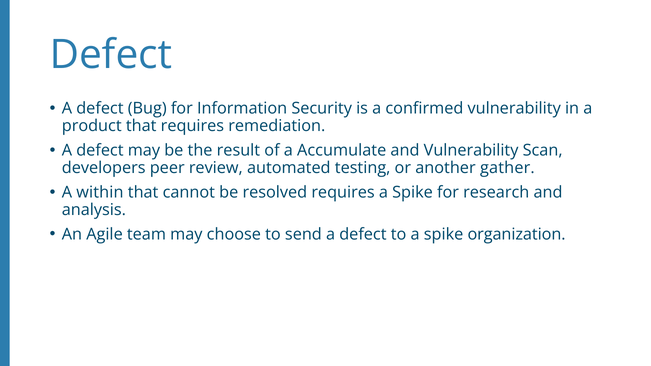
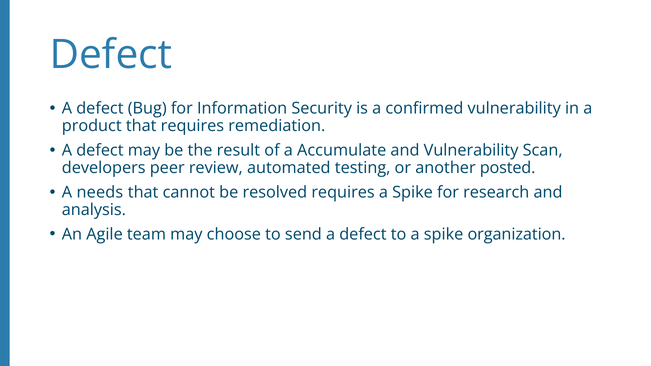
gather: gather -> posted (508, 168)
within: within -> needs (100, 192)
